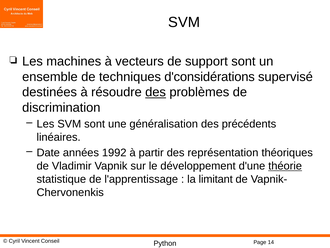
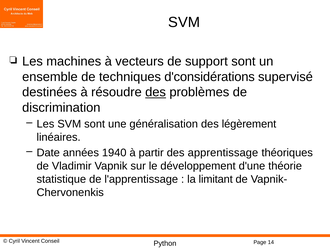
précédents: précédents -> légèrement (249, 124)
1992: 1992 -> 1940 (114, 152)
représentation: représentation -> apprentissage (223, 152)
théorie underline: present -> none (285, 166)
